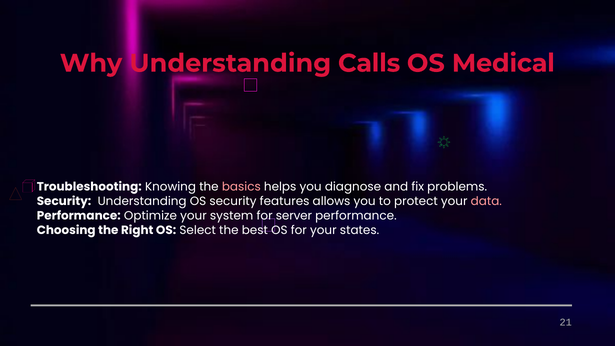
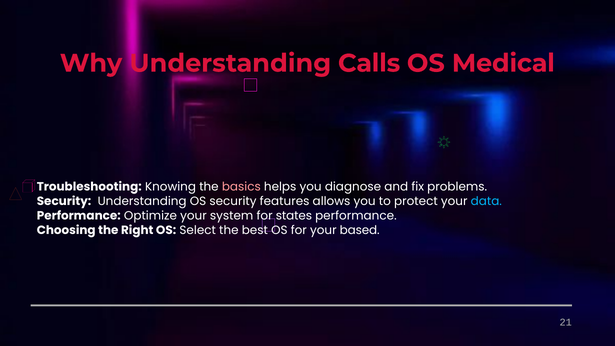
data colour: pink -> light blue (486, 201)
server: server -> states (294, 216)
states: states -> based (360, 230)
